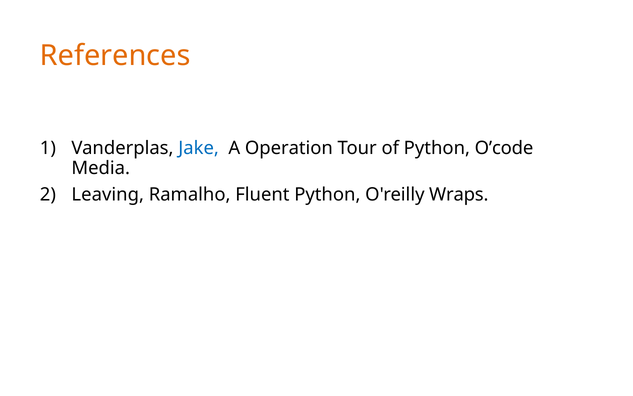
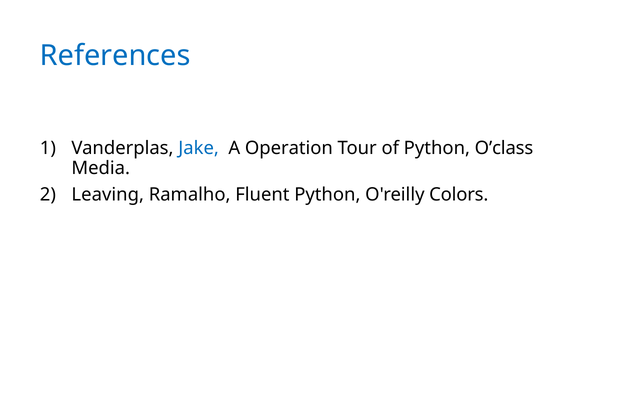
References colour: orange -> blue (115, 56)
O’code: O’code -> O’class (504, 148)
Wraps: Wraps -> Colors (459, 194)
